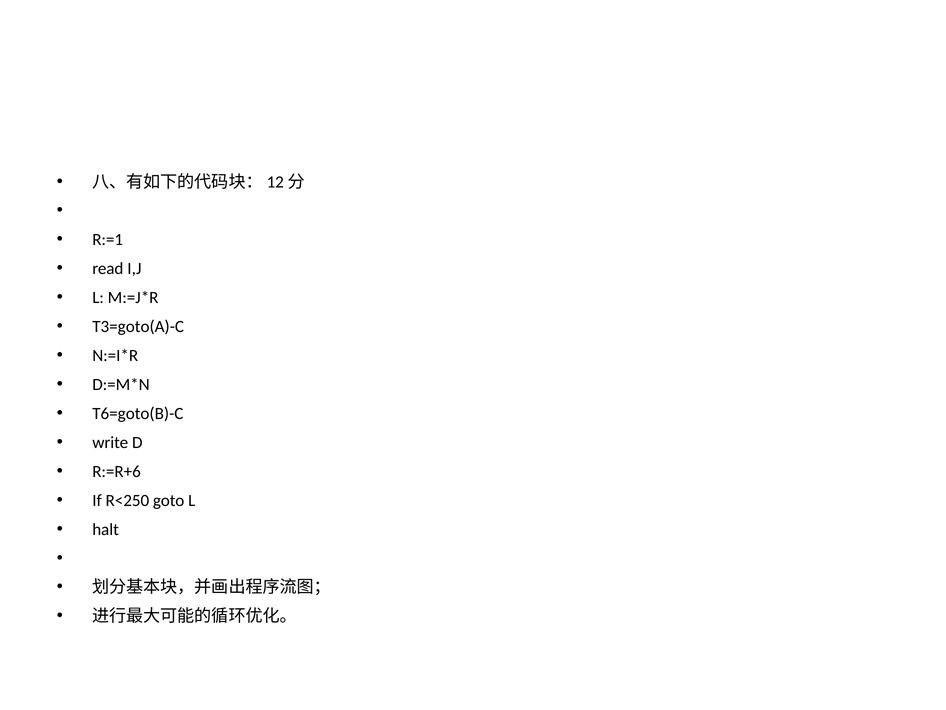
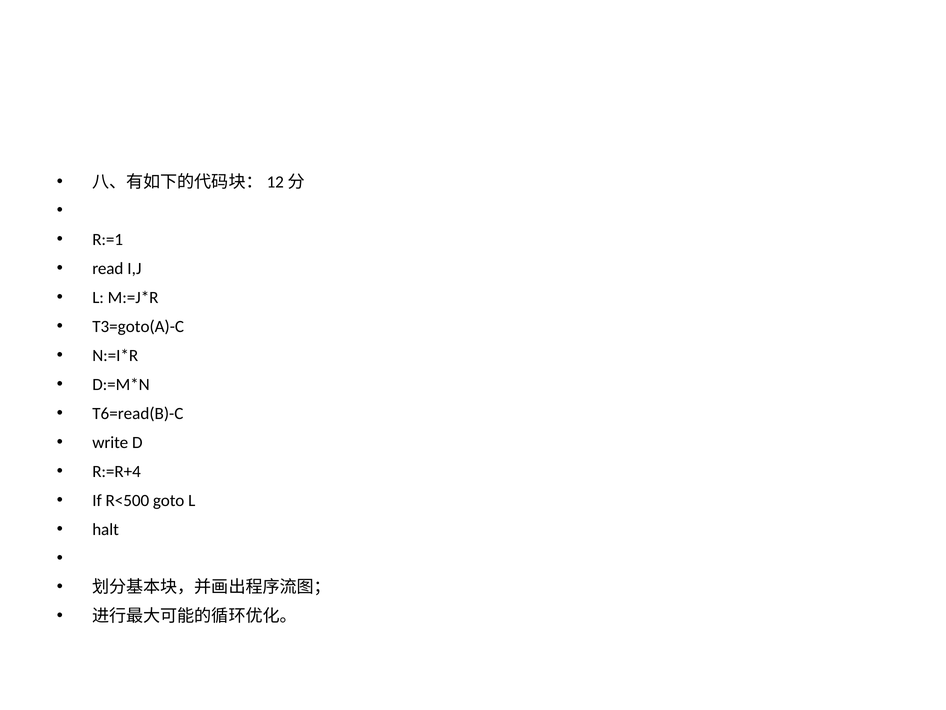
T6=goto(B)-C: T6=goto(B)-C -> T6=read(B)-C (138, 413)
R:=R+6: R:=R+6 -> R:=R+4 (117, 471)
R<250: R<250 -> R<500 (127, 500)
